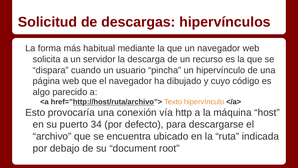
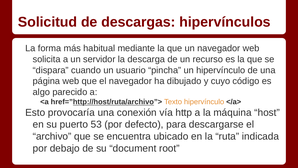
34: 34 -> 53 (96, 124)
